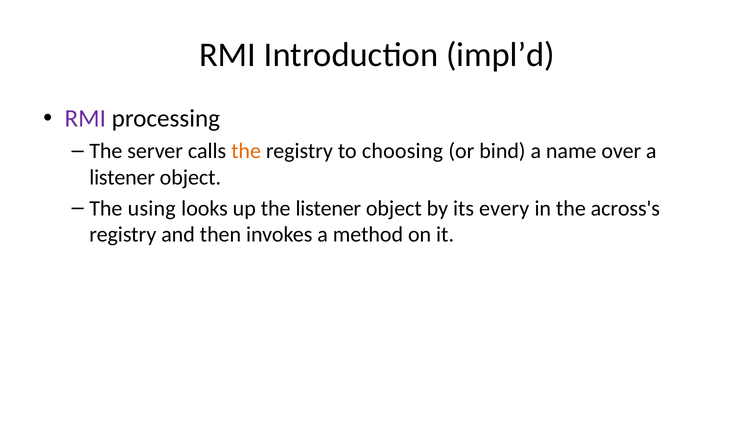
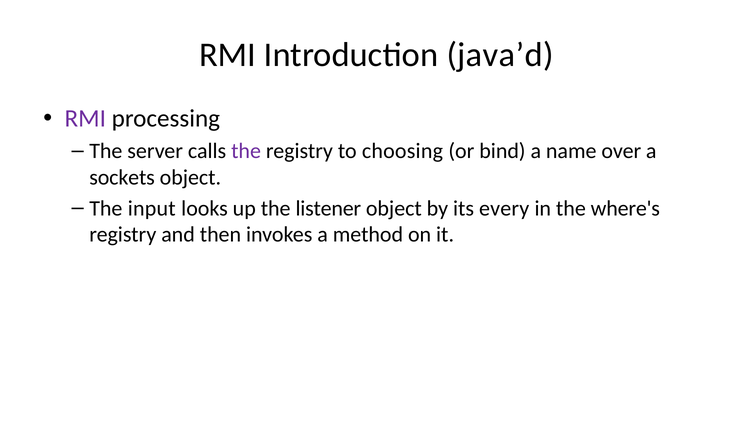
impl’d: impl’d -> java’d (500, 55)
the colour: orange -> purple (246, 151)
listener: listener -> sockets (122, 178)
using: using -> input (152, 208)
across's: across's -> where's (625, 208)
